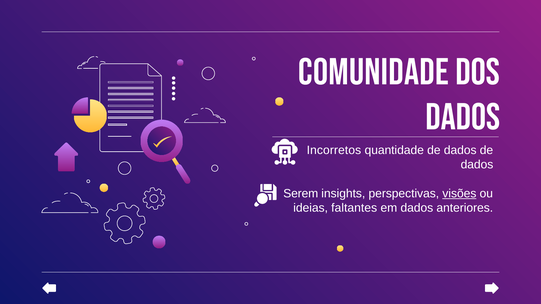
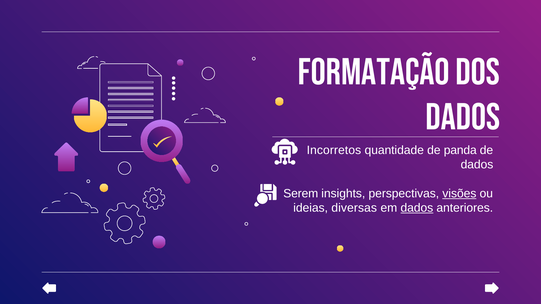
COMUNIDADE: COMUNIDADE -> FORMATAÇÃO (374, 72)
quantidade de dados: dados -> panda (460, 150)
faltantes: faltantes -> diversas (354, 208)
dados underline: none -> present (417, 208)
